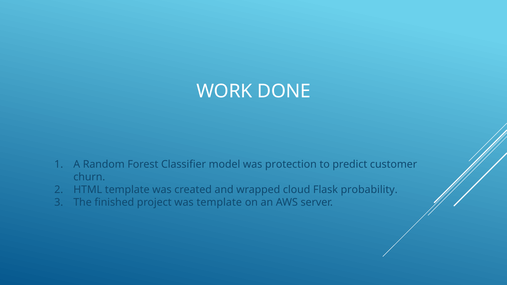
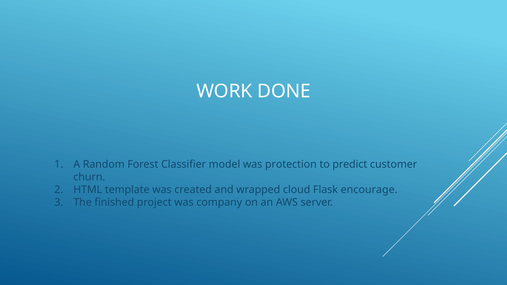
probability: probability -> encourage (369, 190)
was template: template -> company (219, 202)
